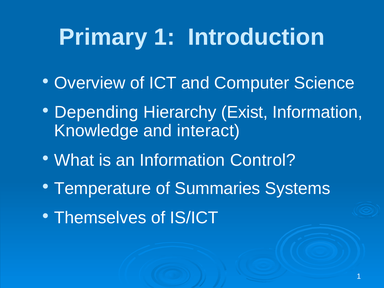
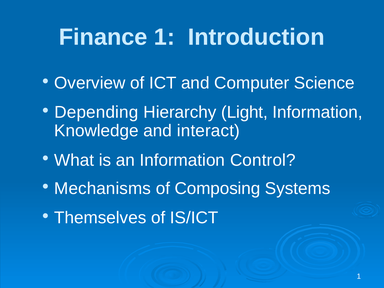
Primary: Primary -> Finance (103, 37)
Exist: Exist -> Light (245, 112)
Temperature: Temperature -> Mechanisms (103, 188)
Summaries: Summaries -> Composing (217, 188)
